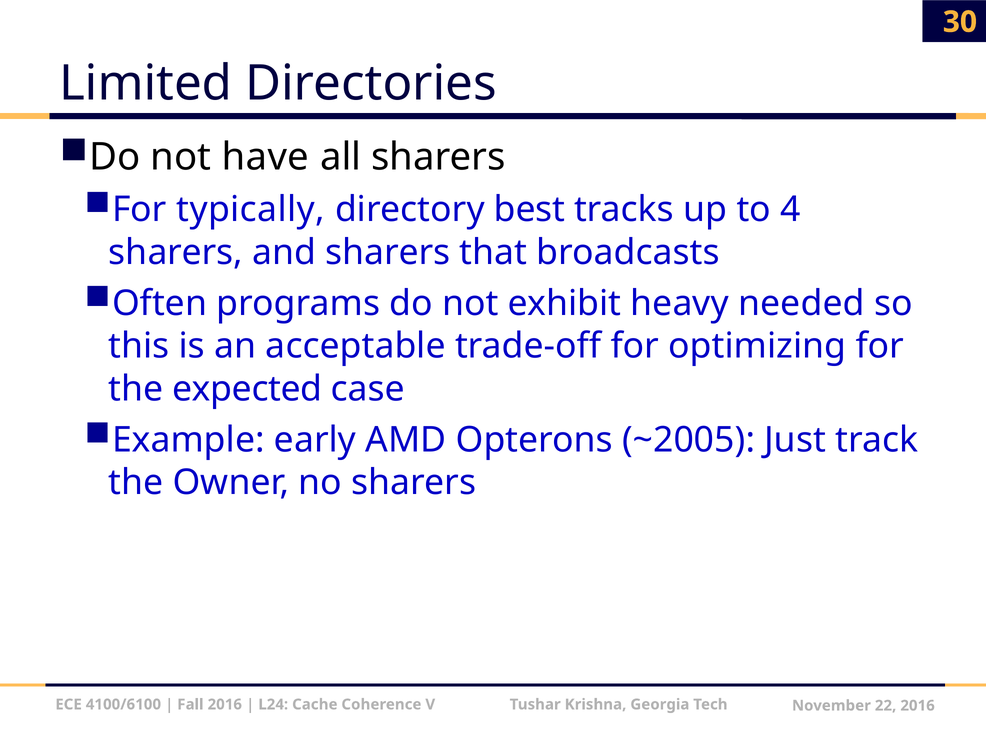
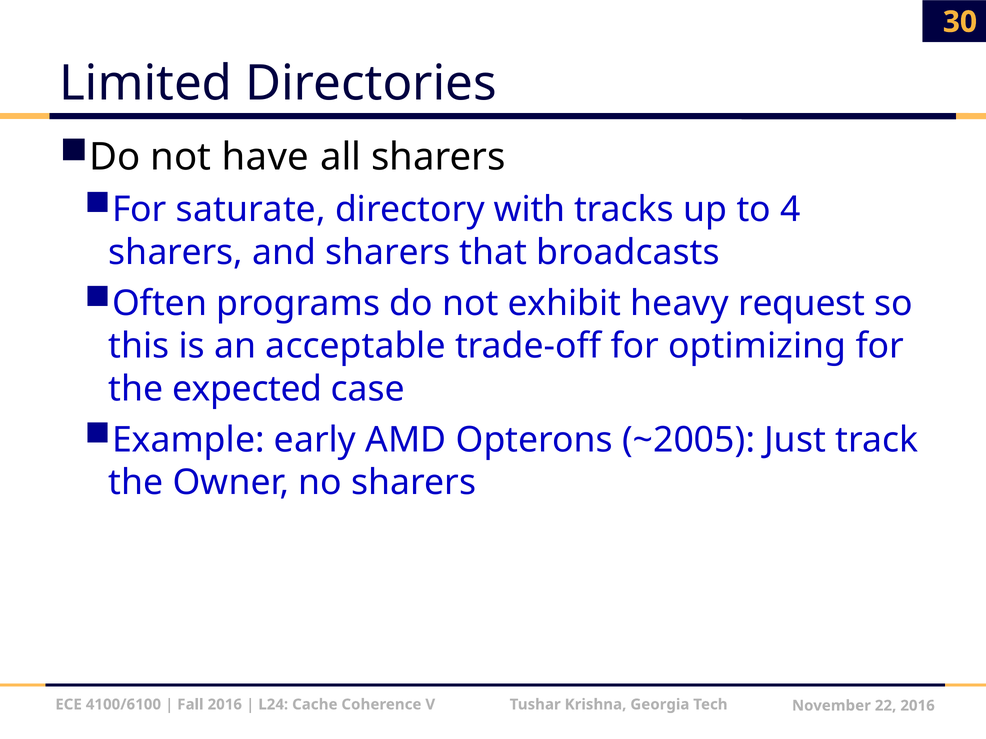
typically: typically -> saturate (251, 210)
best: best -> with (530, 210)
needed: needed -> request (802, 304)
